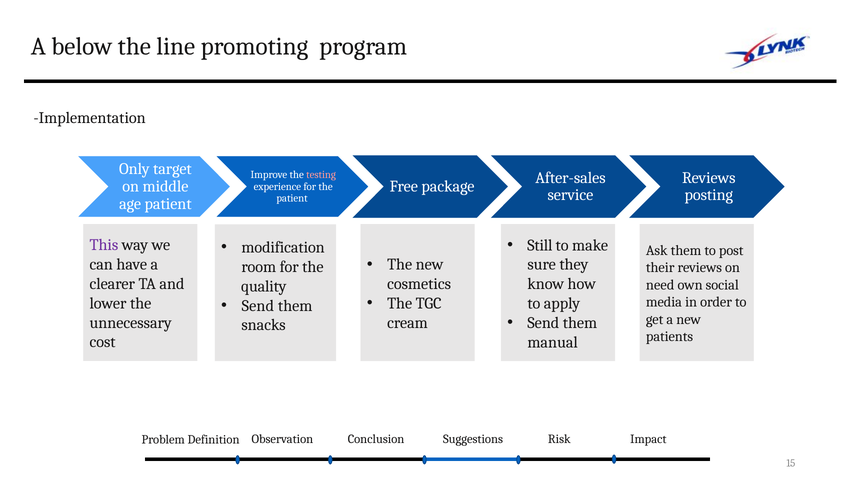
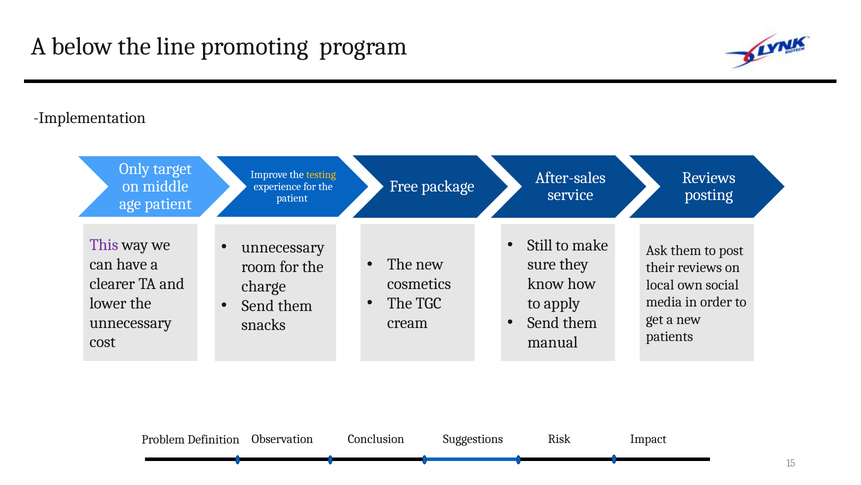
testing colour: pink -> yellow (321, 175)
modification: modification -> unnecessary (283, 247)
need: need -> local (660, 285)
quality: quality -> charge (264, 286)
